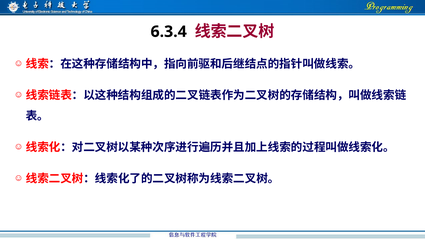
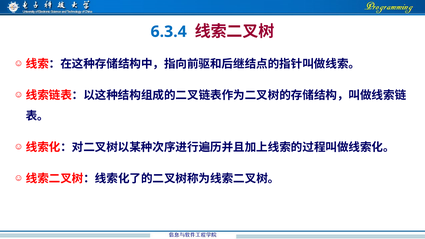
6.3.4 colour: black -> blue (169, 32)
